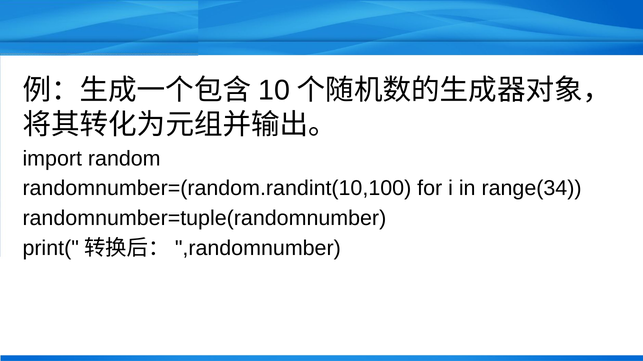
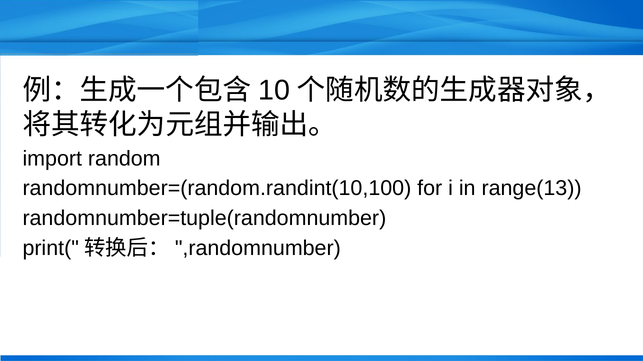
range(34: range(34 -> range(13 (532, 189)
